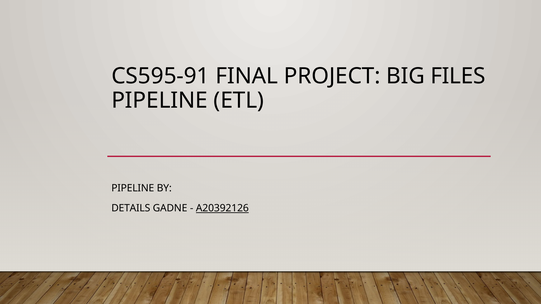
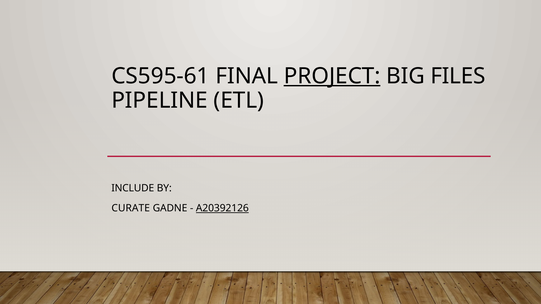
CS595-91: CS595-91 -> CS595-61 (160, 76)
PROJECT underline: none -> present (332, 76)
PIPELINE: PIPELINE -> INCLUDE (133, 188)
DETAILS: DETAILS -> CURATE (131, 208)
